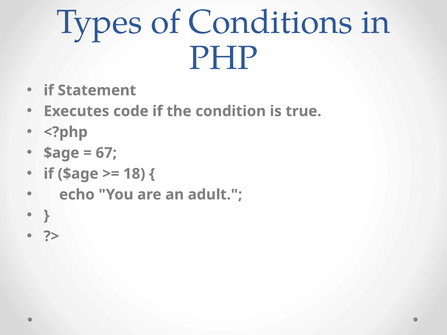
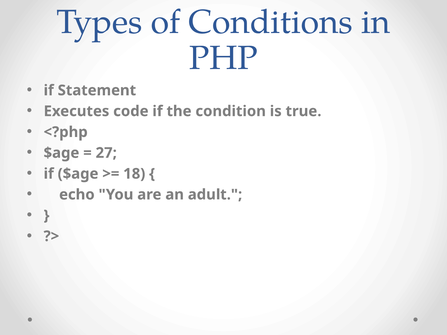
67: 67 -> 27 (106, 153)
